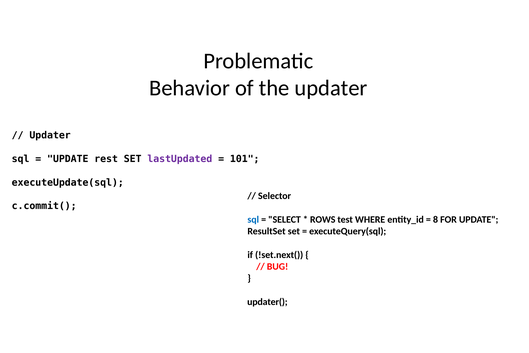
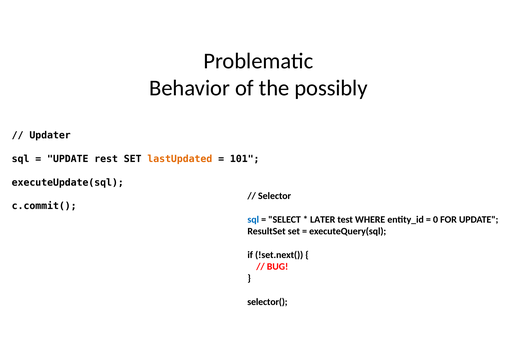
the updater: updater -> possibly (331, 88)
lastUpdated colour: purple -> orange (180, 159)
ROWS: ROWS -> LATER (323, 219)
8: 8 -> 0 (436, 219)
updater(: updater( -> selector( (267, 302)
